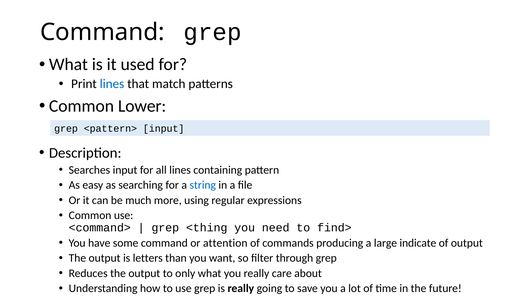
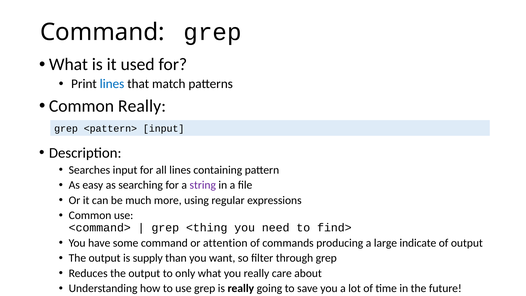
Common Lower: Lower -> Really (142, 106)
string colour: blue -> purple (203, 185)
letters: letters -> supply (148, 258)
